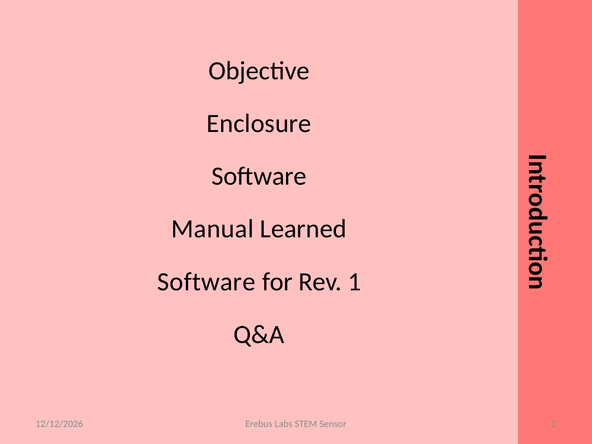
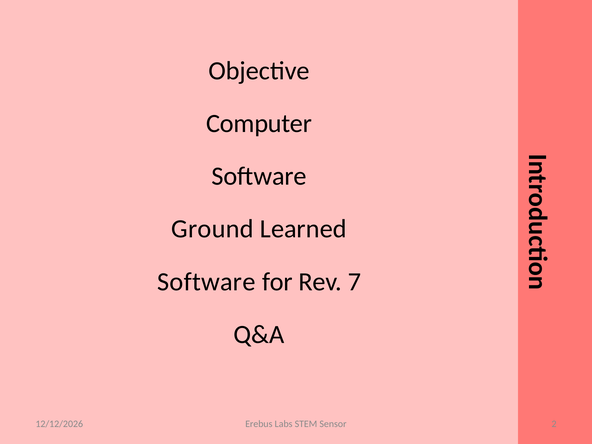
Enclosure: Enclosure -> Computer (259, 124)
Manual: Manual -> Ground (212, 229)
1: 1 -> 7 (354, 282)
